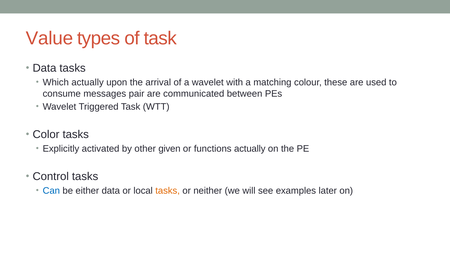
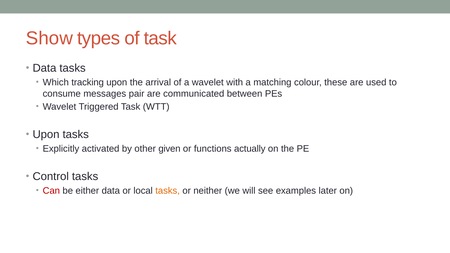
Value: Value -> Show (49, 38)
Which actually: actually -> tracking (88, 82)
Color: Color -> Upon (46, 135)
Can colour: blue -> red (51, 191)
